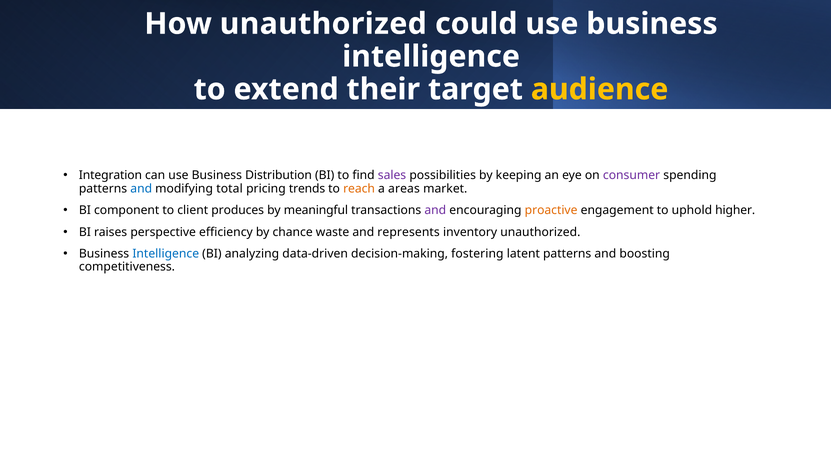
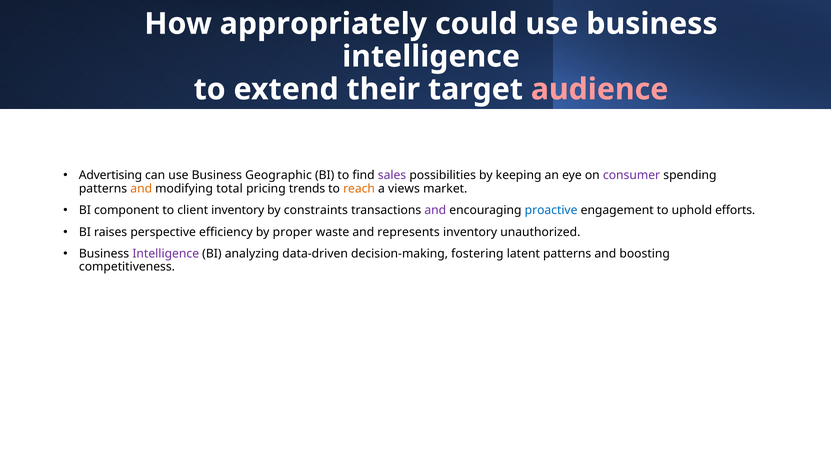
How unauthorized: unauthorized -> appropriately (323, 24)
audience colour: yellow -> pink (600, 89)
Integration: Integration -> Advertising (110, 175)
Distribution: Distribution -> Geographic (279, 175)
and colour: blue -> orange (141, 188)
areas: areas -> views (404, 188)
client produces: produces -> inventory (238, 210)
meaningful: meaningful -> constraints (316, 210)
proactive colour: orange -> blue (551, 210)
higher: higher -> efforts (735, 210)
chance: chance -> proper (293, 232)
Intelligence colour: blue -> purple (166, 254)
